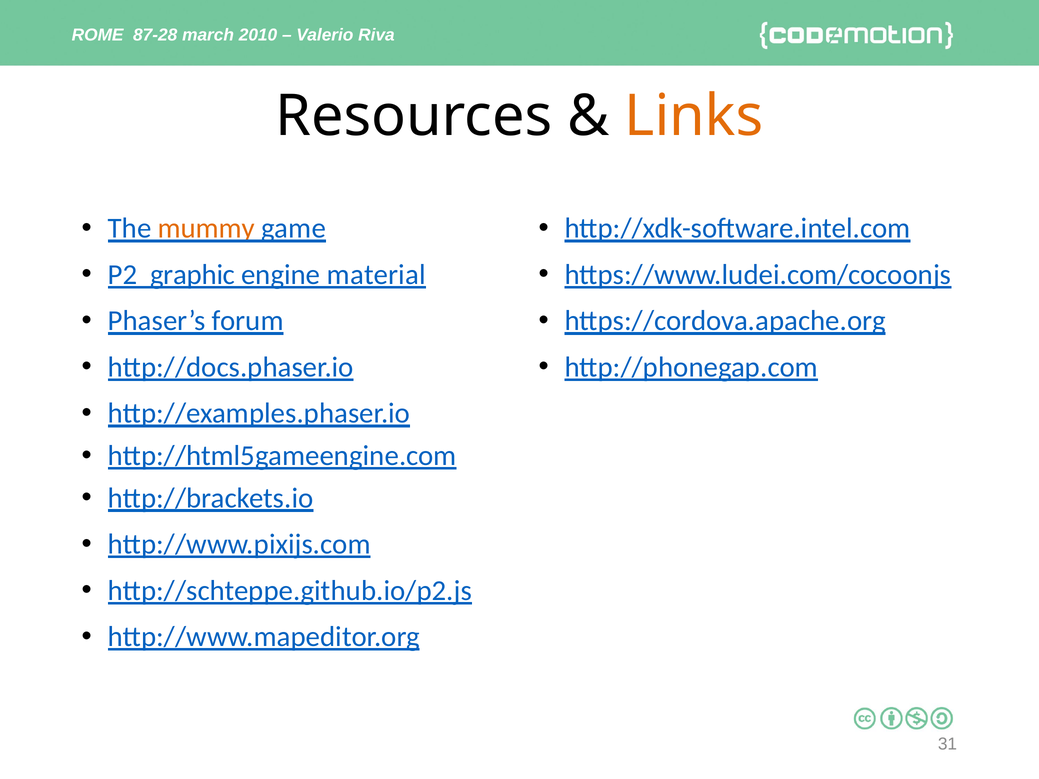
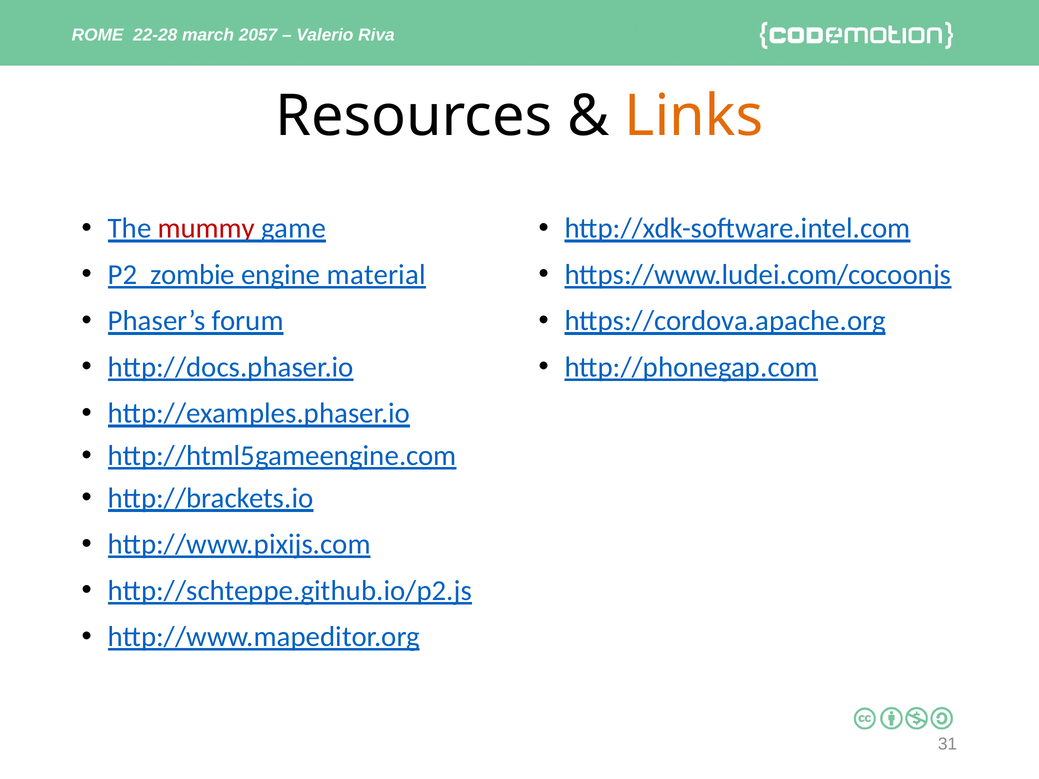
87-28: 87-28 -> 22-28 (155, 35)
2010: 2010 -> 2057 (258, 35)
mummy colour: orange -> red (206, 229)
graphic: graphic -> zombie (193, 275)
